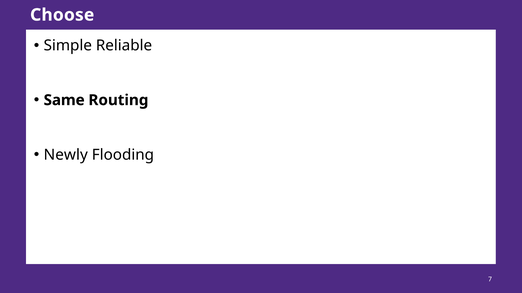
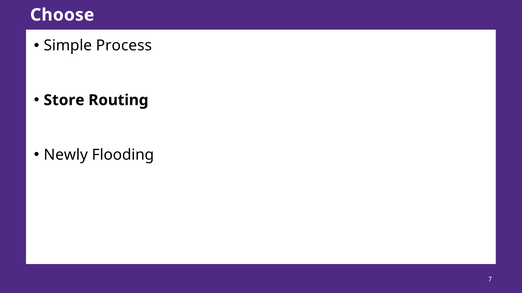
Reliable: Reliable -> Process (124, 46)
Same: Same -> Store (64, 100)
